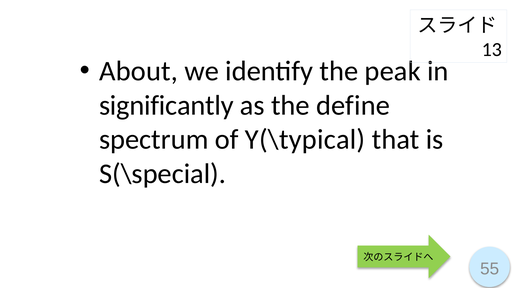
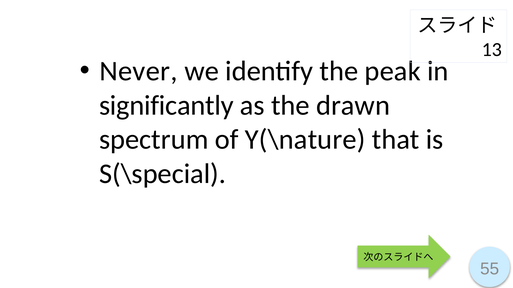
About: About -> Never (138, 71)
define: define -> drawn (353, 106)
Y(\typical: Y(\typical -> Y(\nature (305, 140)
